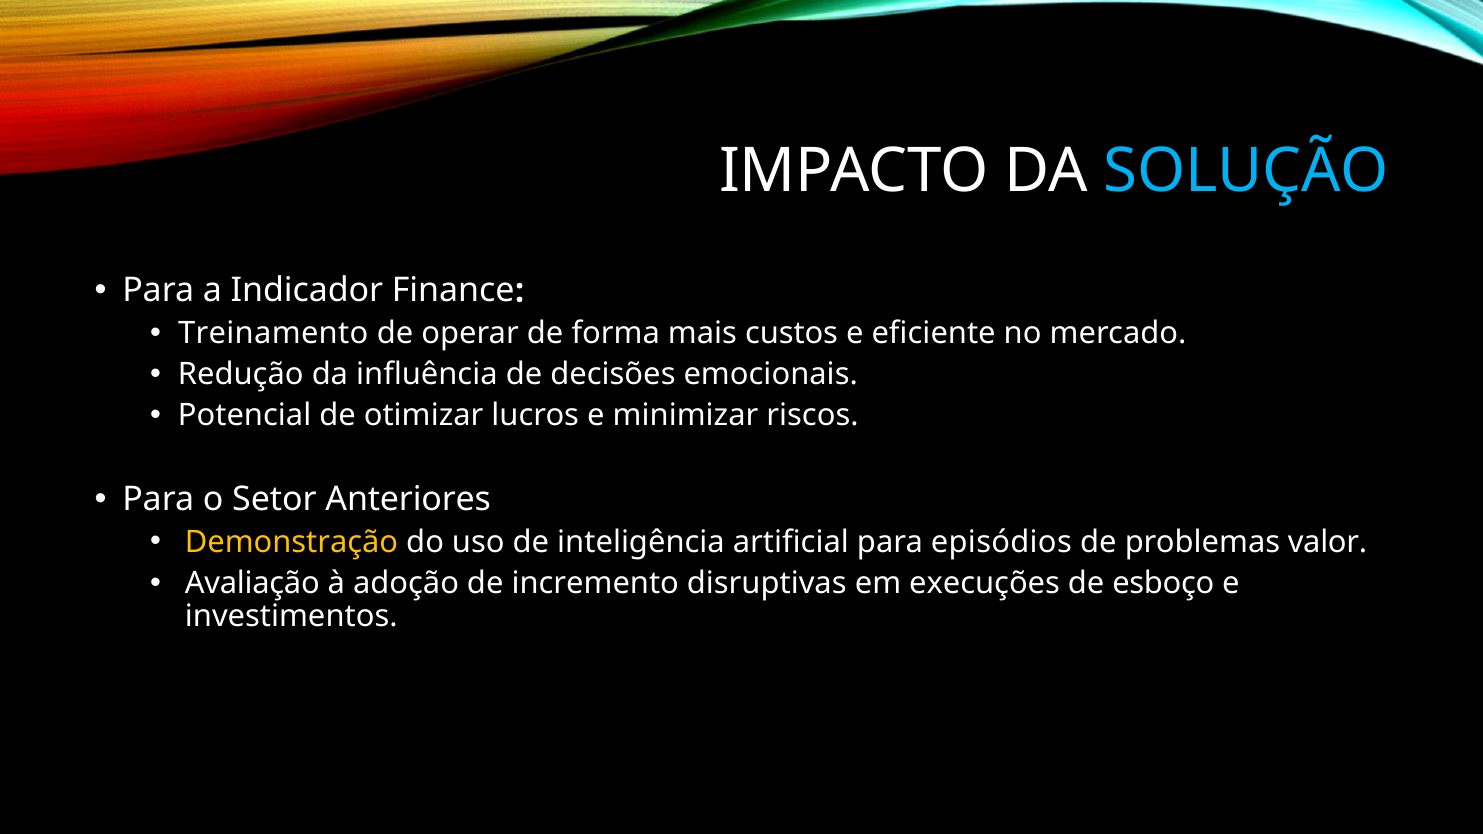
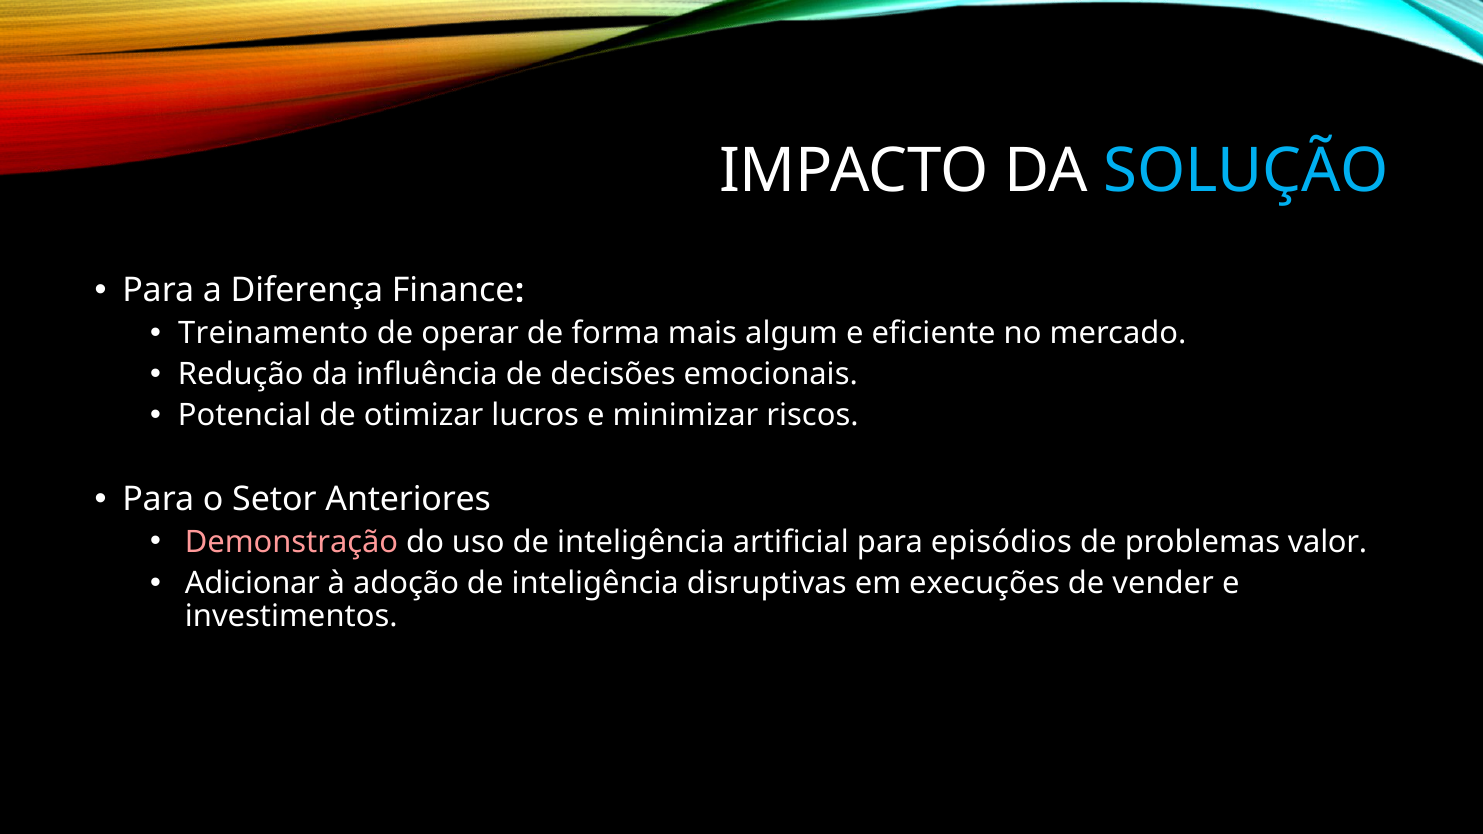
Indicador: Indicador -> Diferença (307, 291)
custos: custos -> algum (791, 333)
Demonstração colour: yellow -> pink (292, 542)
Avaliação: Avaliação -> Adicionar (252, 583)
adoção de incremento: incremento -> inteligência (595, 583)
esboço: esboço -> vender (1163, 583)
